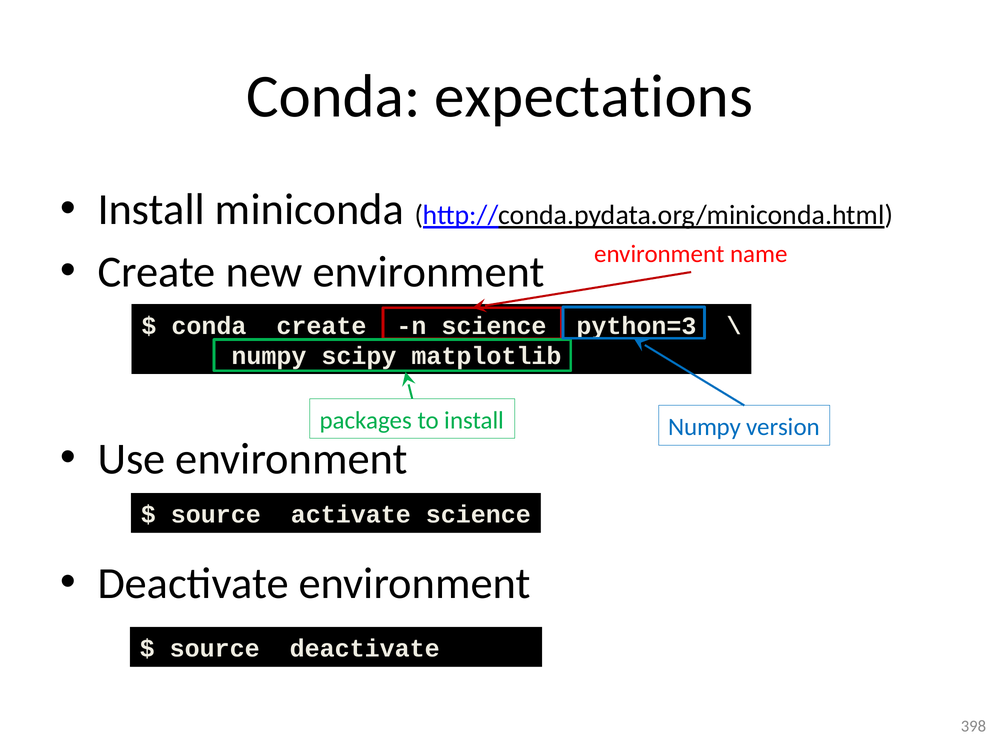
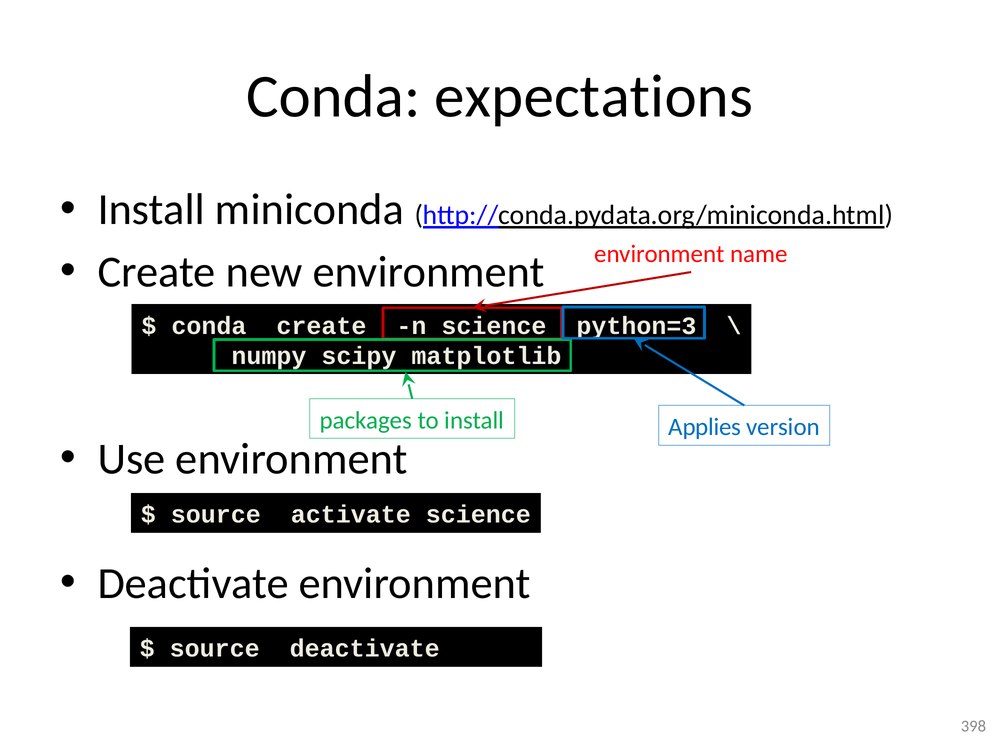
Numpy: Numpy -> Applies (705, 427)
